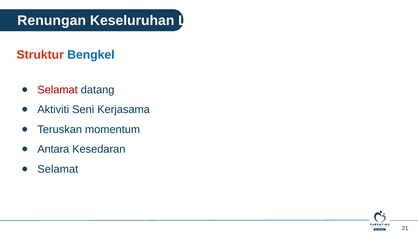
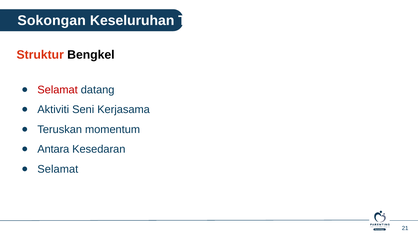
Renungan: Renungan -> Sokongan (52, 20)
Lain: Lain -> Taip (193, 20)
Bengkel colour: blue -> black (91, 55)
